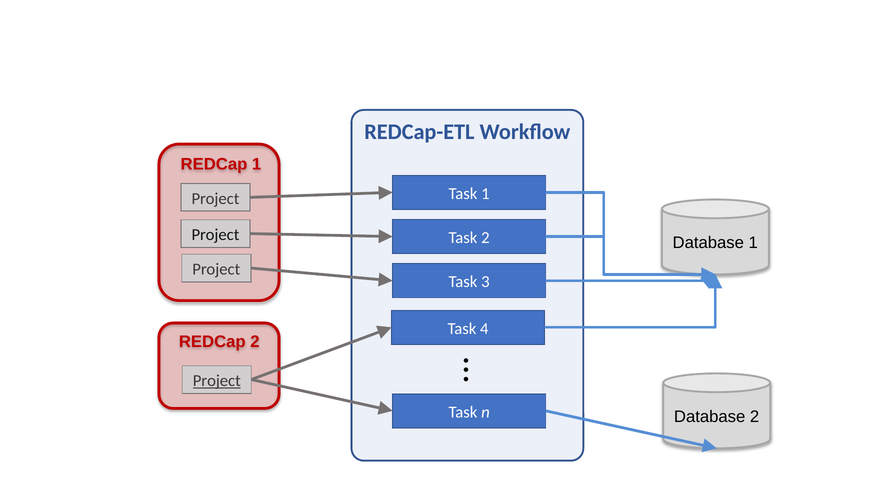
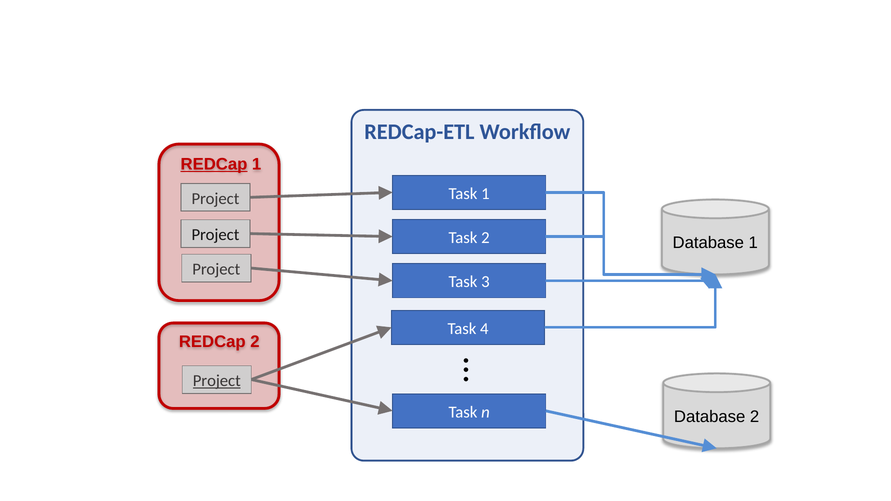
REDCap underline: none -> present (214, 164)
